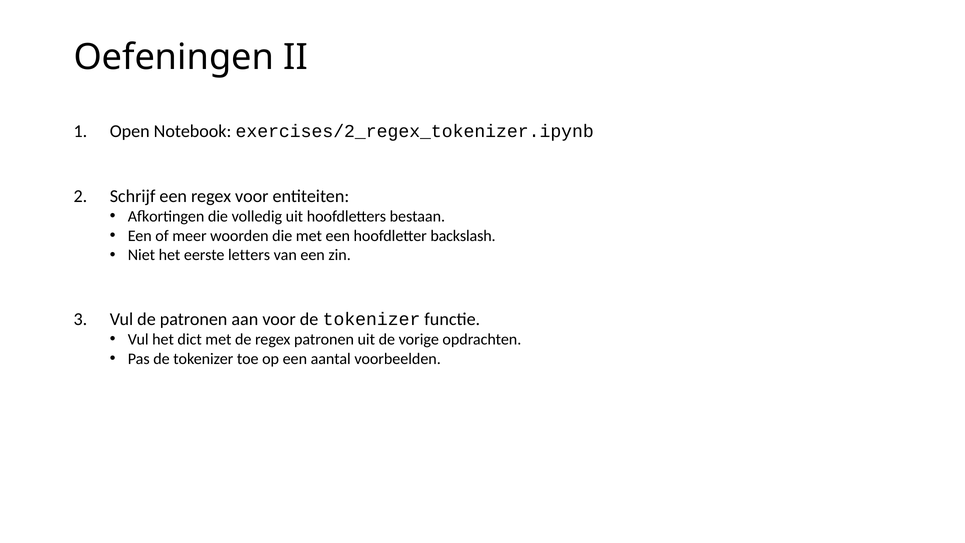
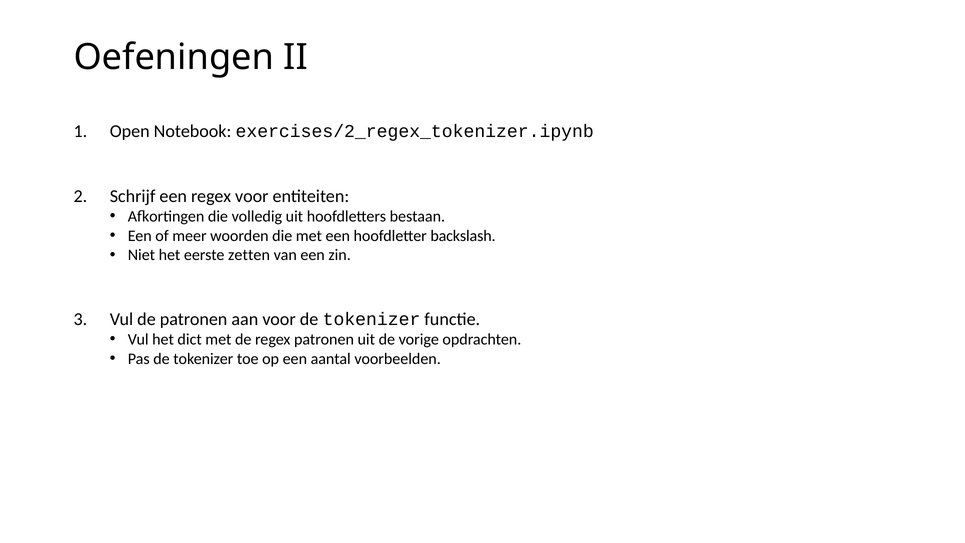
letters: letters -> zetten (249, 255)
